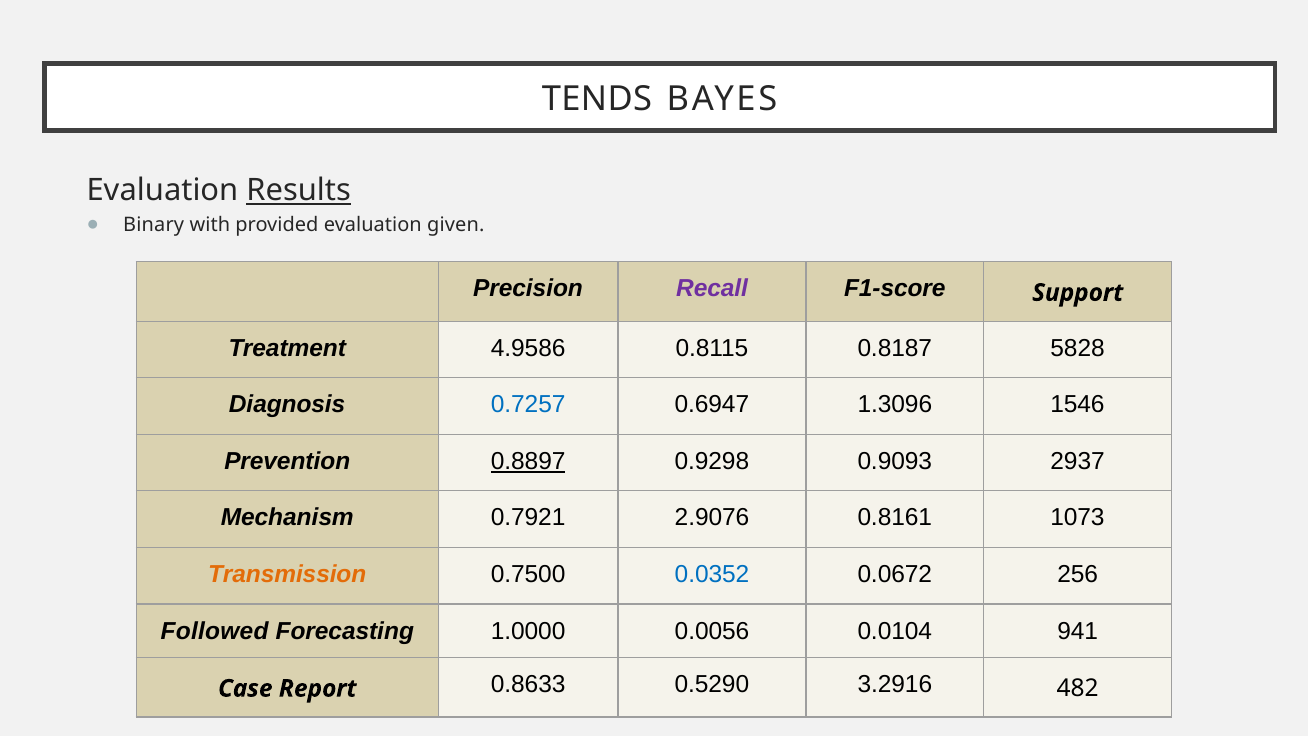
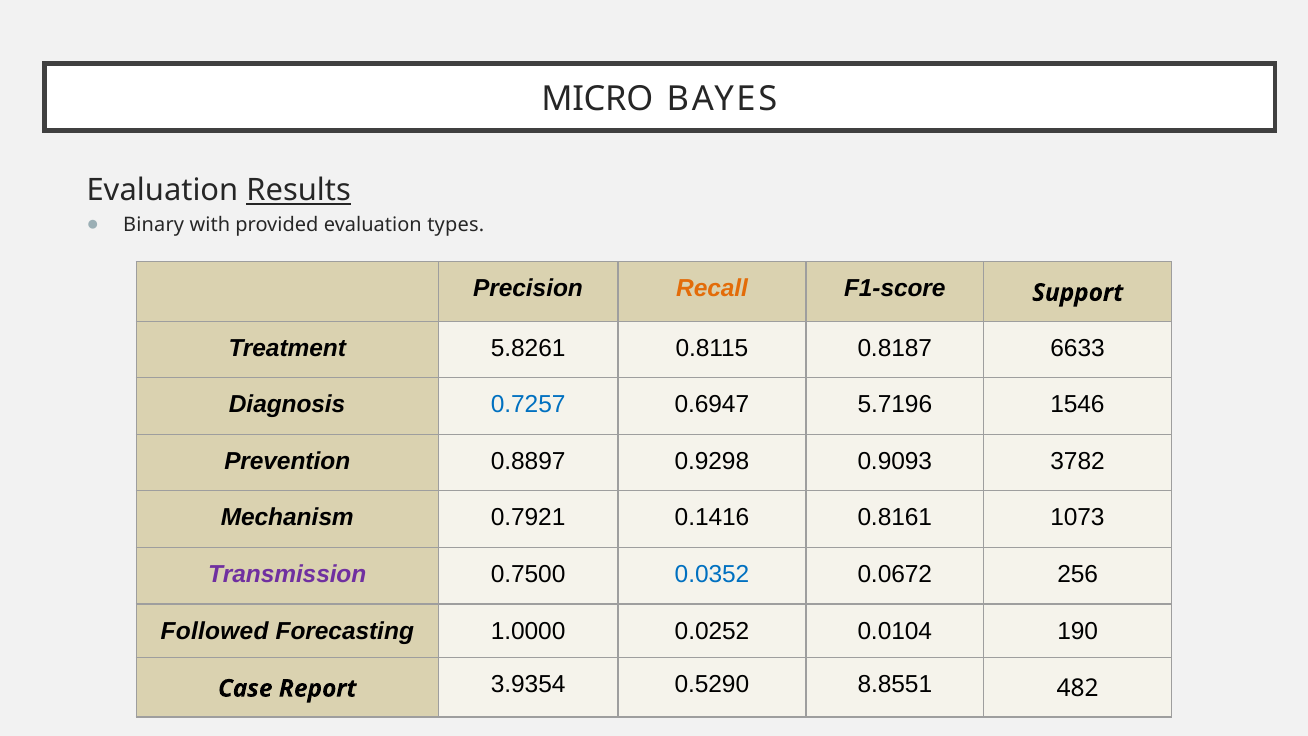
TENDS: TENDS -> MICRO (597, 99)
given: given -> types (456, 225)
Recall colour: purple -> orange (712, 289)
4.9586: 4.9586 -> 5.8261 (528, 348)
5828: 5828 -> 6633 (1078, 348)
1.3096: 1.3096 -> 5.7196 (895, 405)
0.8897 underline: present -> none (528, 461)
2937: 2937 -> 3782 (1078, 461)
2.9076: 2.9076 -> 0.1416 (712, 518)
Transmission colour: orange -> purple (287, 574)
0.0056: 0.0056 -> 0.0252 (712, 631)
941: 941 -> 190 (1078, 631)
0.8633: 0.8633 -> 3.9354 (528, 684)
3.2916: 3.2916 -> 8.8551 (895, 684)
